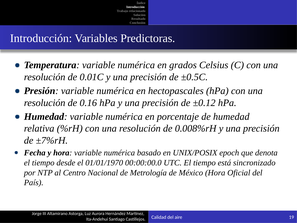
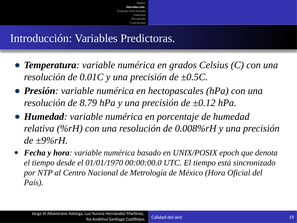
0.16: 0.16 -> 8.79 (88, 103)
±7%rH: ±7%rH -> ±9%rH (52, 140)
